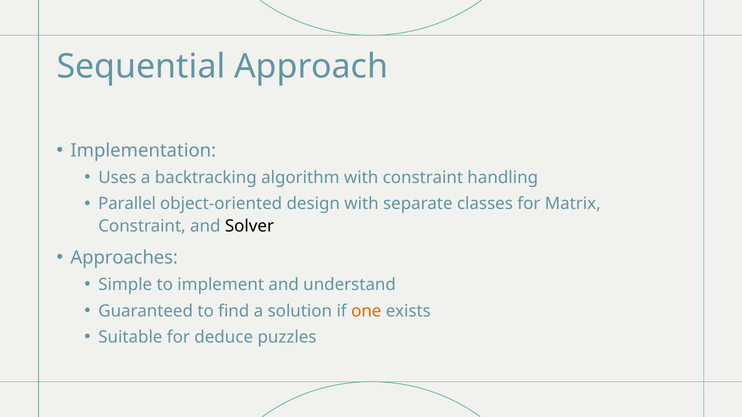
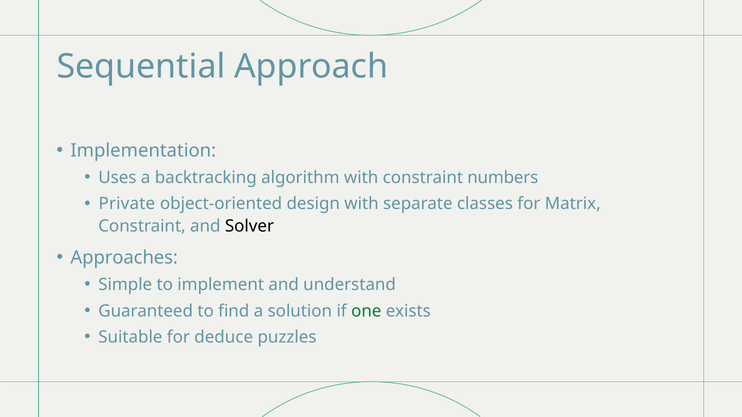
handling: handling -> numbers (503, 178)
Parallel: Parallel -> Private (127, 204)
one colour: orange -> green (366, 311)
